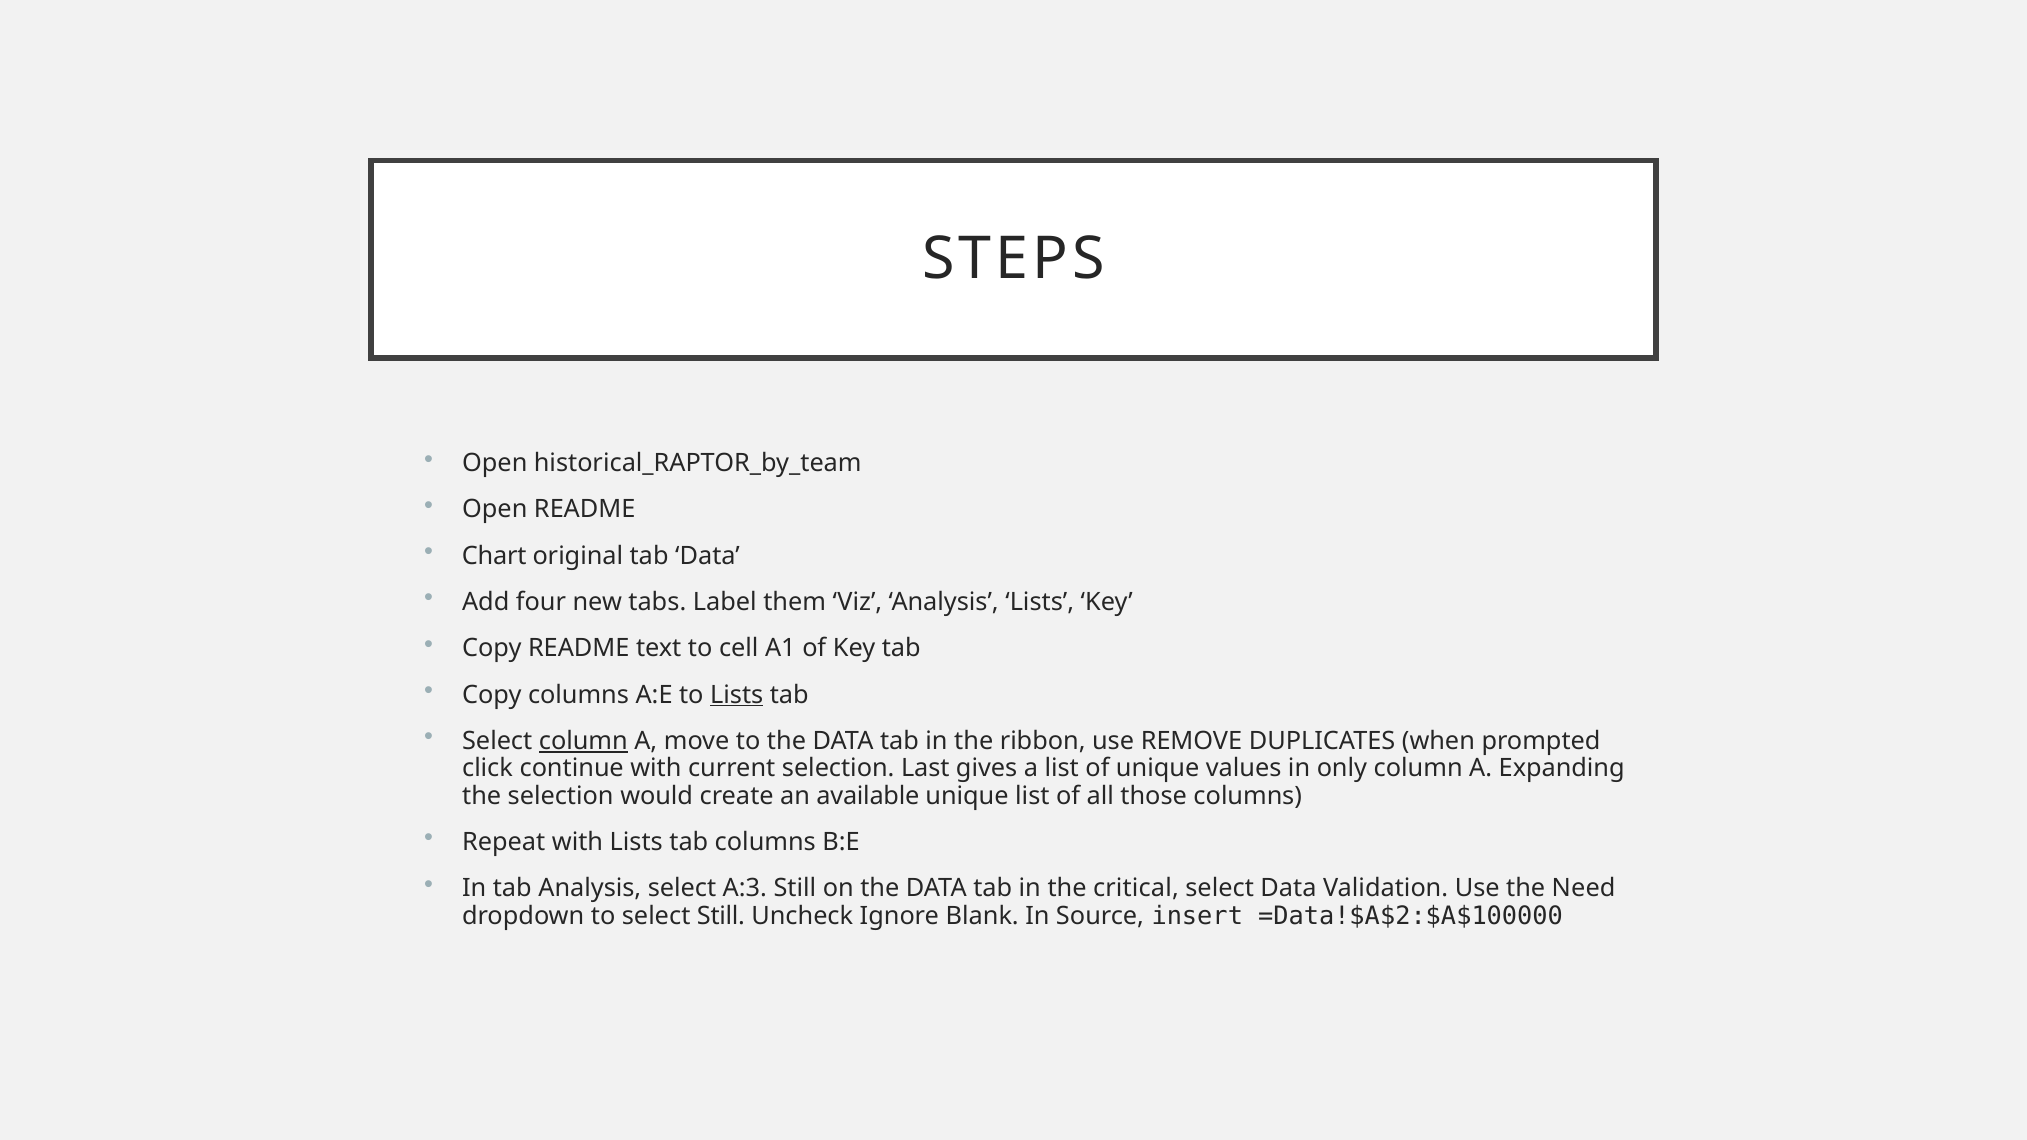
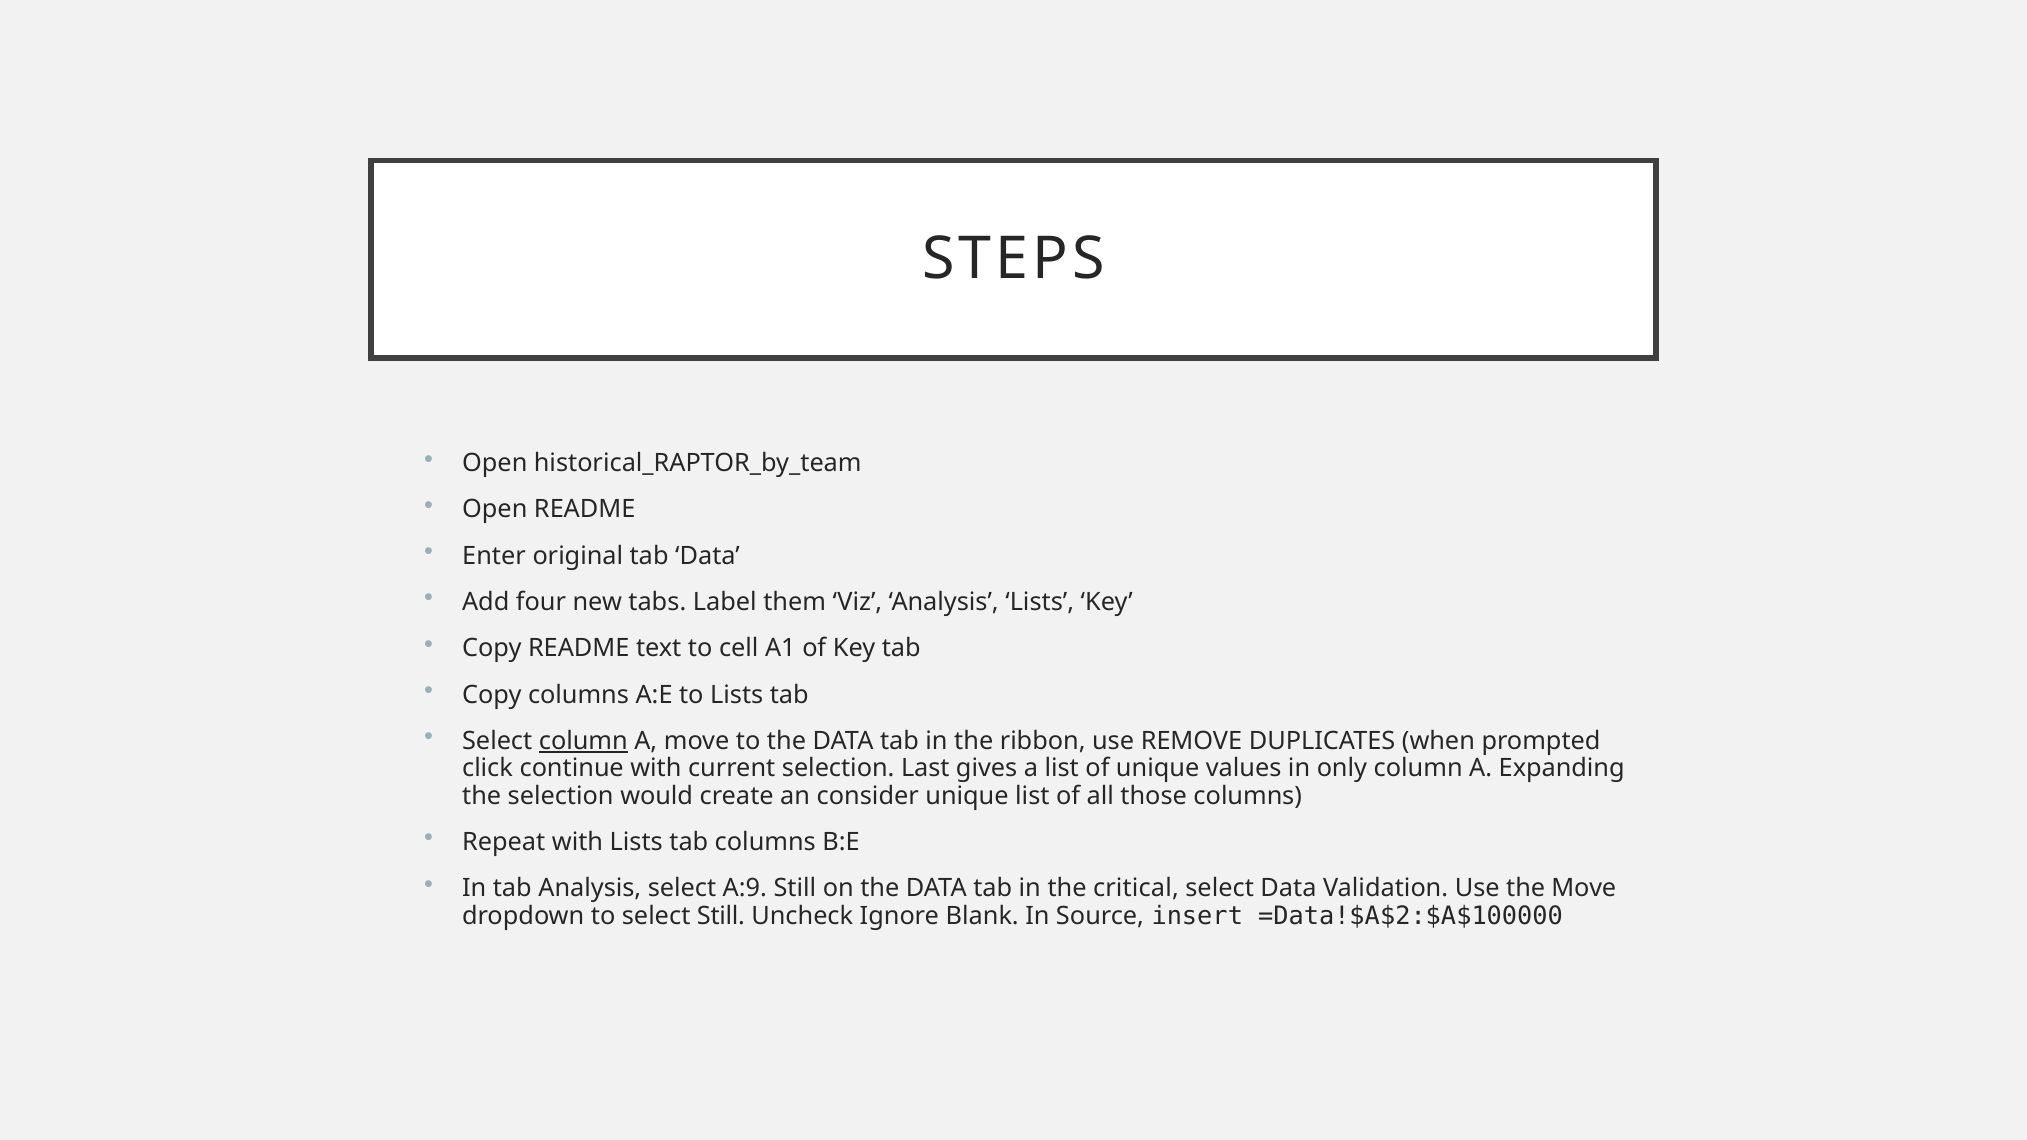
Chart: Chart -> Enter (494, 556)
Lists underline: present -> none (737, 695)
available: available -> consider (868, 796)
A:3: A:3 -> A:9 (745, 888)
the Need: Need -> Move (1584, 888)
